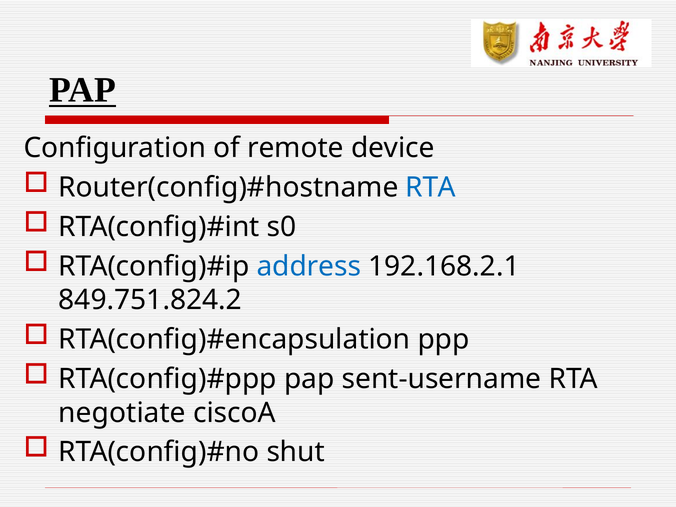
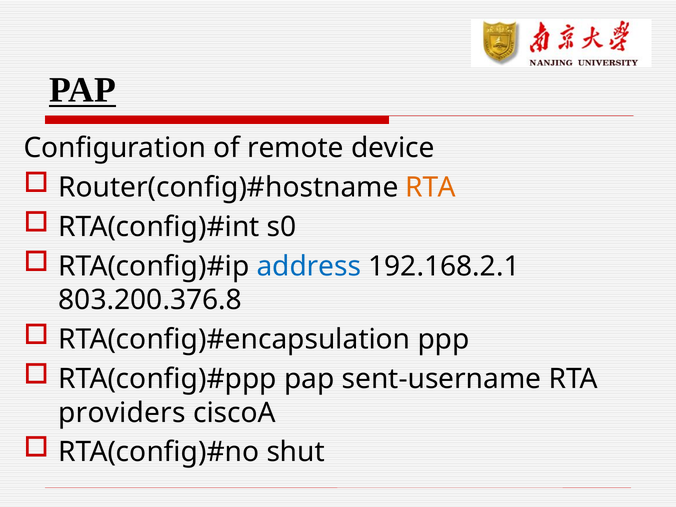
RTA colour: blue -> orange (431, 187)
849.751.824.2: 849.751.824.2 -> 803.200.376.8 (150, 300)
negotiate: negotiate -> providers (122, 413)
